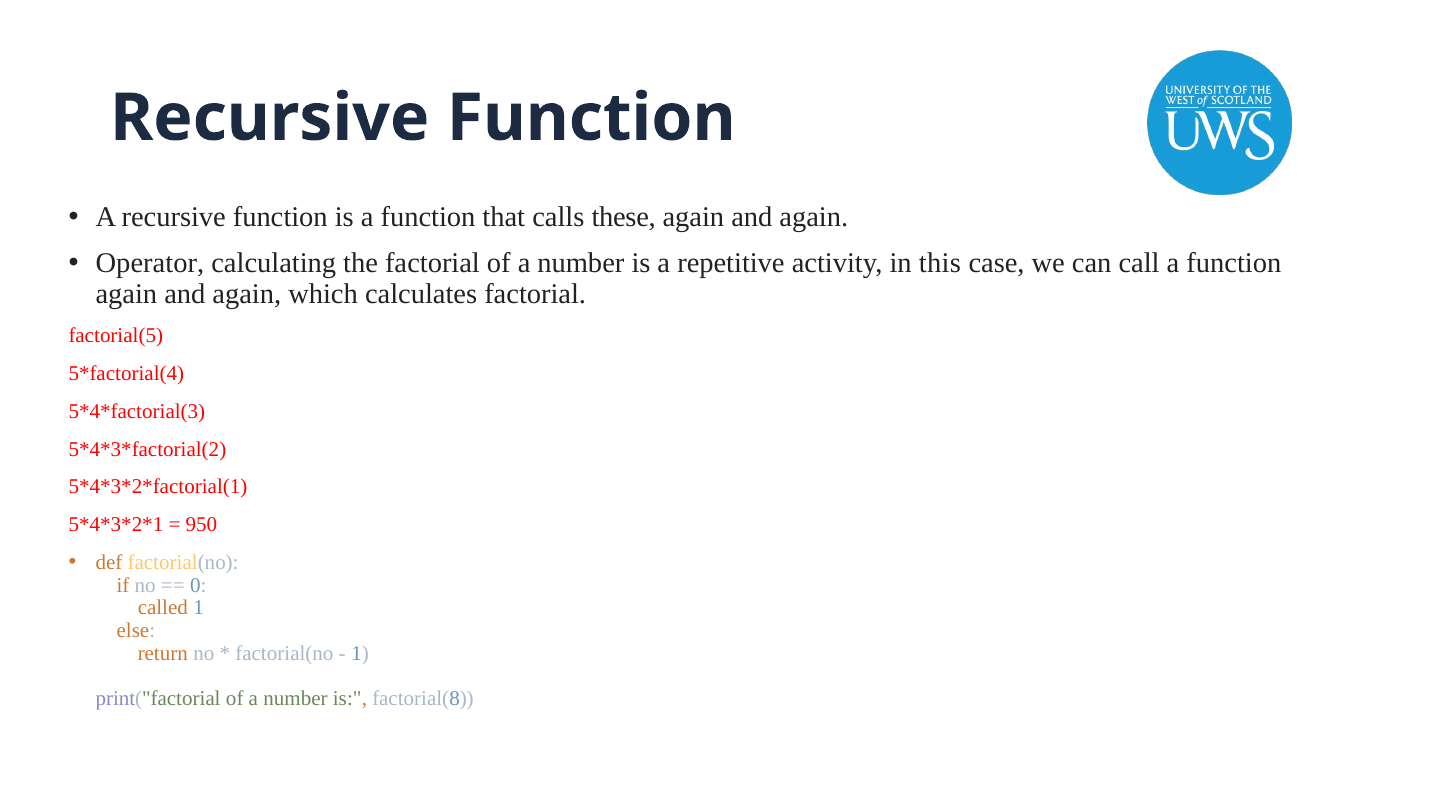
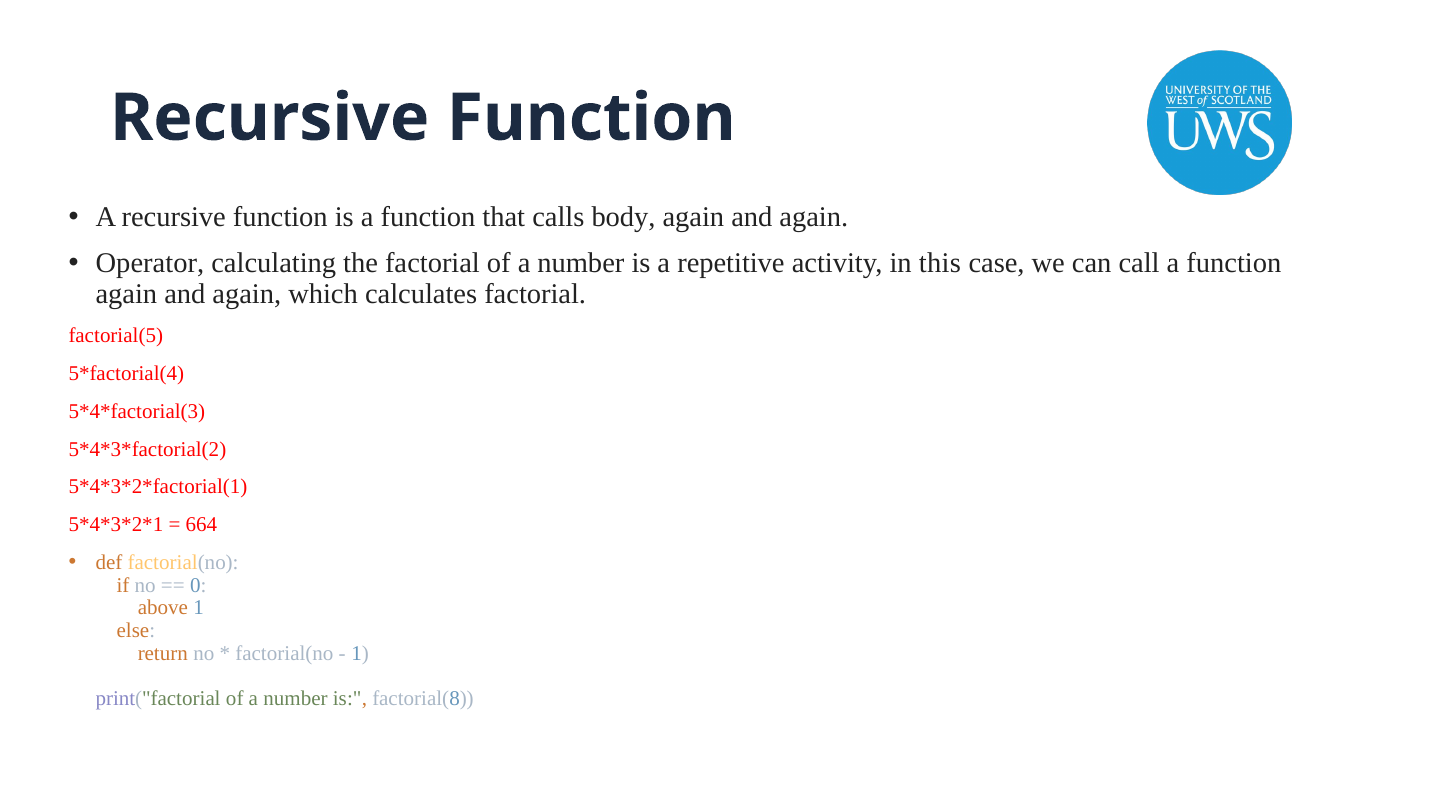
these: these -> body (624, 217)
950: 950 -> 664 (201, 525)
called: called -> above (163, 608)
